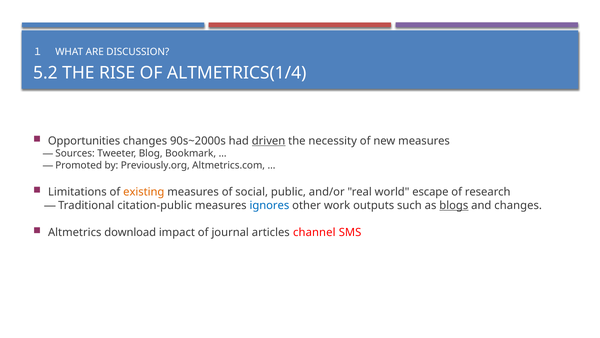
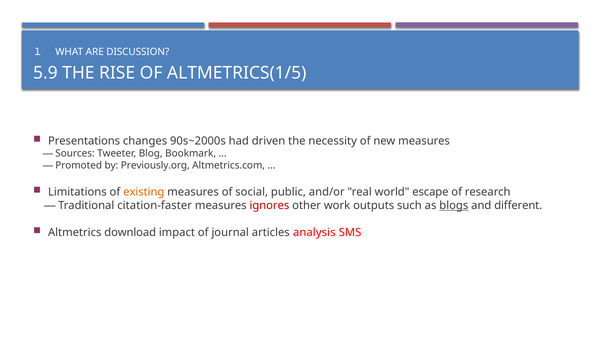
5.2: 5.2 -> 5.9 (45, 73)
ALTMETRICS(1/4: ALTMETRICS(1/4 -> ALTMETRICS(1/5 (237, 73)
Opportunities: Opportunities -> Presentations (84, 141)
driven underline: present -> none (269, 141)
citation-public: citation-public -> citation-faster (155, 205)
ignores colour: blue -> red (269, 205)
and changes: changes -> different (518, 205)
channel: channel -> analysis (314, 232)
